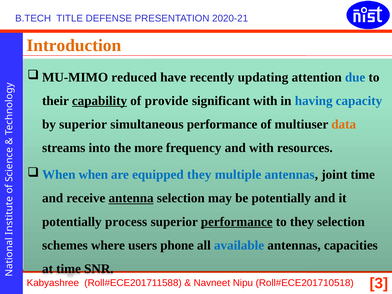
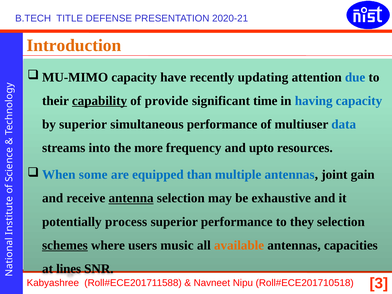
reduced: reduced -> capacity (134, 77)
significant with: with -> time (265, 101)
data colour: orange -> blue (344, 124)
and with: with -> upto (261, 148)
when: when -> some (93, 175)
equipped they: they -> than (199, 175)
joint time: time -> gain (363, 175)
be potentially: potentially -> exhaustive (281, 198)
performance underline: present -> none (237, 222)
schemes underline: none -> present (65, 245)
phone: phone -> music (177, 245)
available colour: blue -> orange (239, 245)
at time: time -> lines (69, 269)
